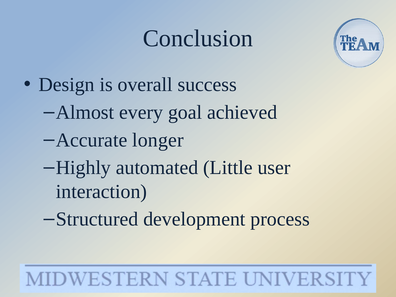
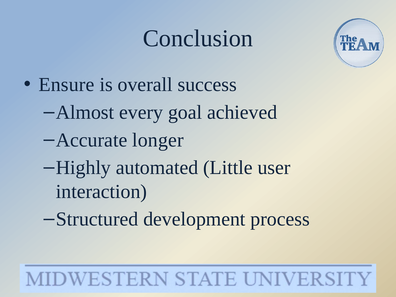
Design: Design -> Ensure (67, 85)
